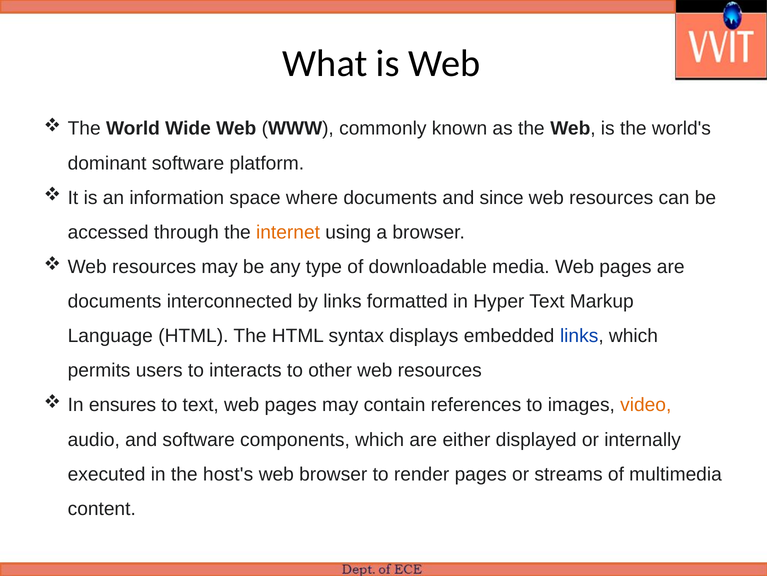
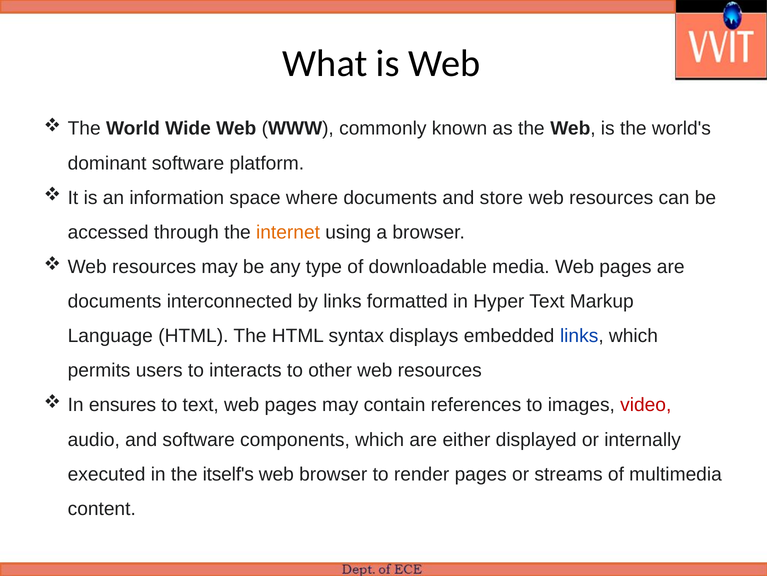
since: since -> store (501, 198)
video colour: orange -> red (646, 405)
host's: host's -> itself's (228, 474)
